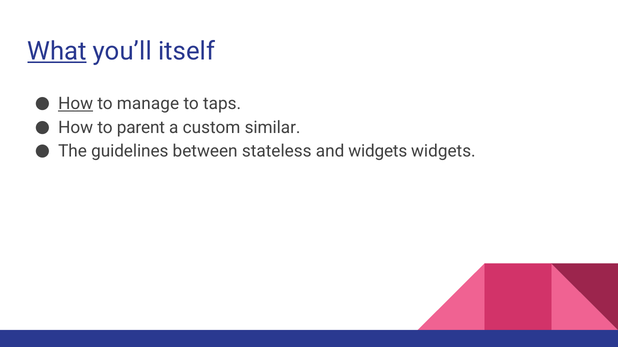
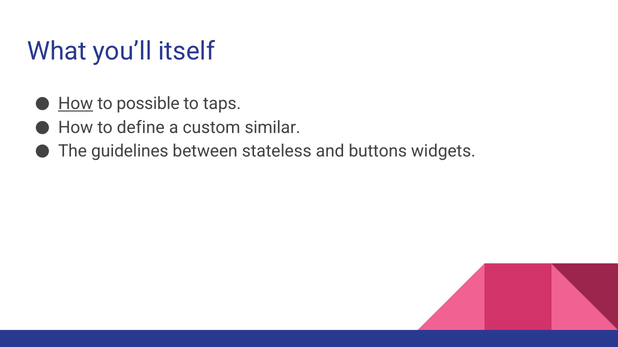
What underline: present -> none (57, 51)
manage: manage -> possible (148, 104)
parent: parent -> define (141, 128)
and widgets: widgets -> buttons (378, 151)
